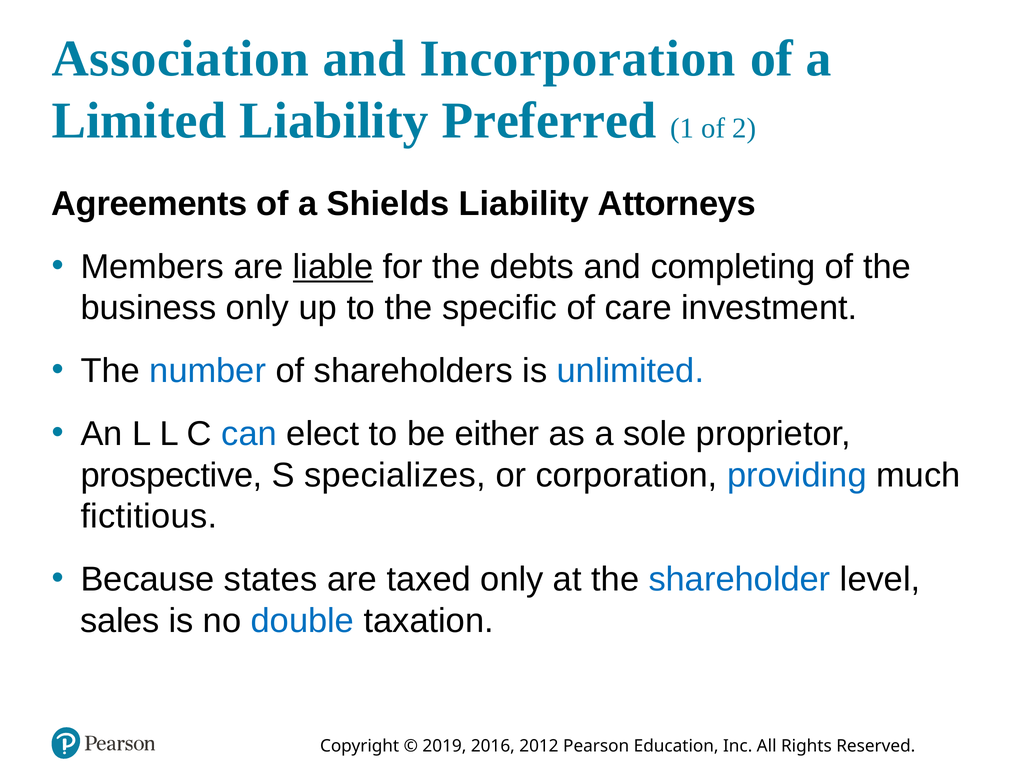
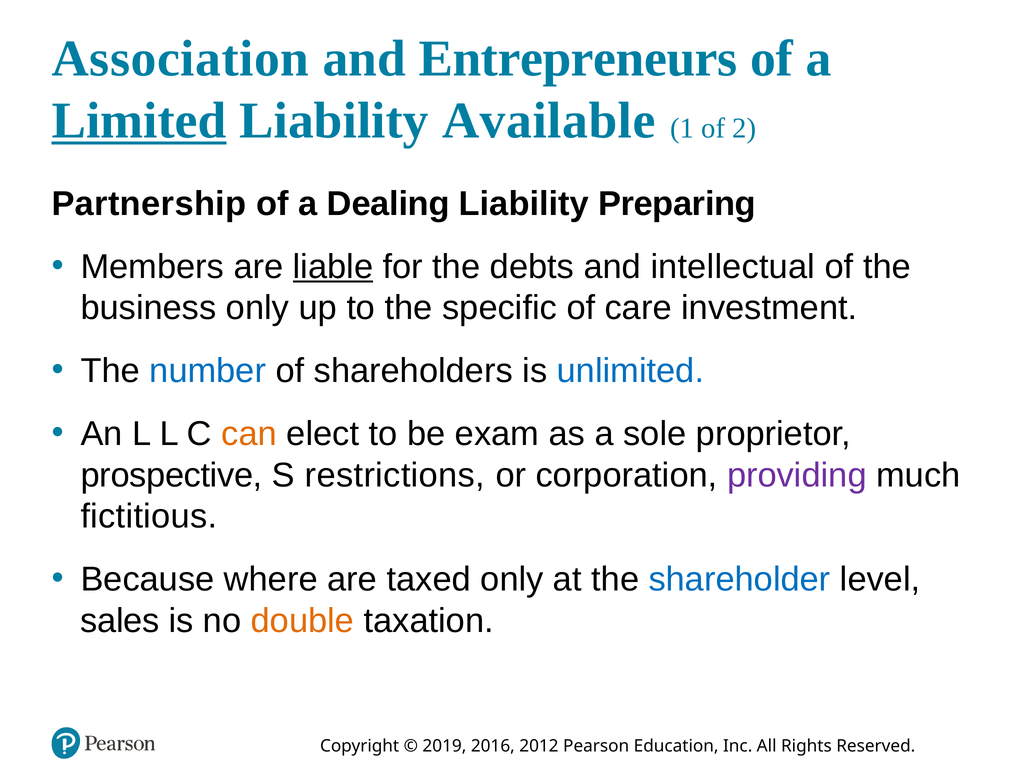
Incorporation: Incorporation -> Entrepreneurs (578, 59)
Limited underline: none -> present (139, 121)
Preferred: Preferred -> Available (549, 121)
Agreements: Agreements -> Partnership (149, 204)
Shields: Shields -> Dealing (388, 204)
Attorneys: Attorneys -> Preparing (677, 204)
completing: completing -> intellectual (733, 267)
can colour: blue -> orange (249, 434)
either: either -> exam (497, 434)
specializes: specializes -> restrictions (395, 475)
providing colour: blue -> purple (797, 475)
states: states -> where (271, 579)
double colour: blue -> orange (302, 620)
